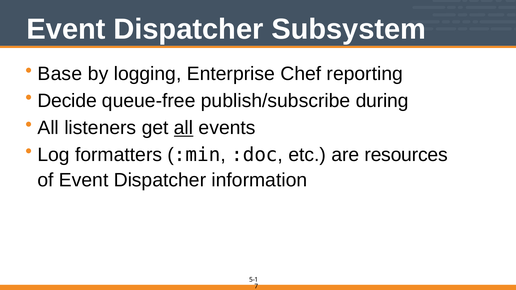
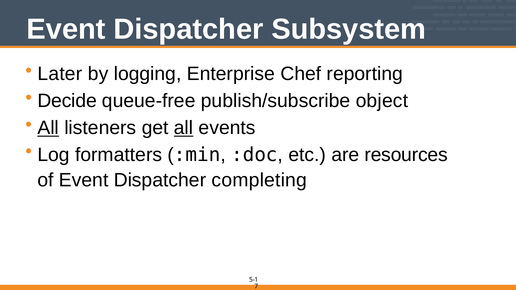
Base: Base -> Later (60, 74)
during: during -> object (382, 101)
All underline: none -> present (48, 128)
information: information -> completing (259, 180)
